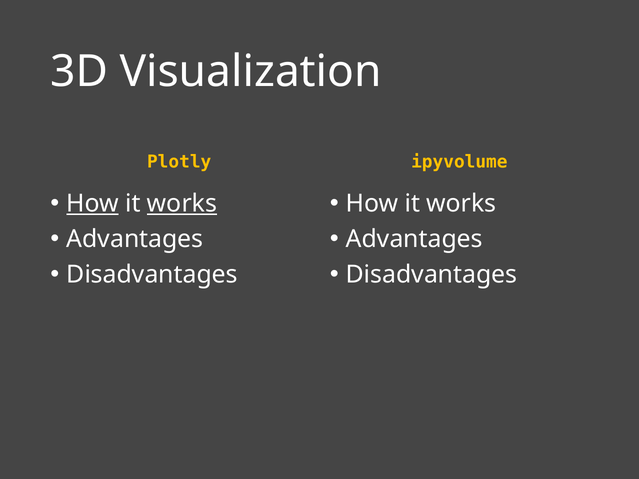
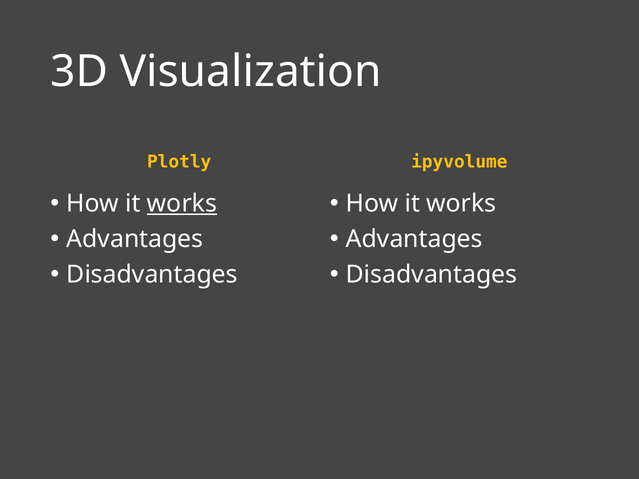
How underline: present -> none (93, 203)
